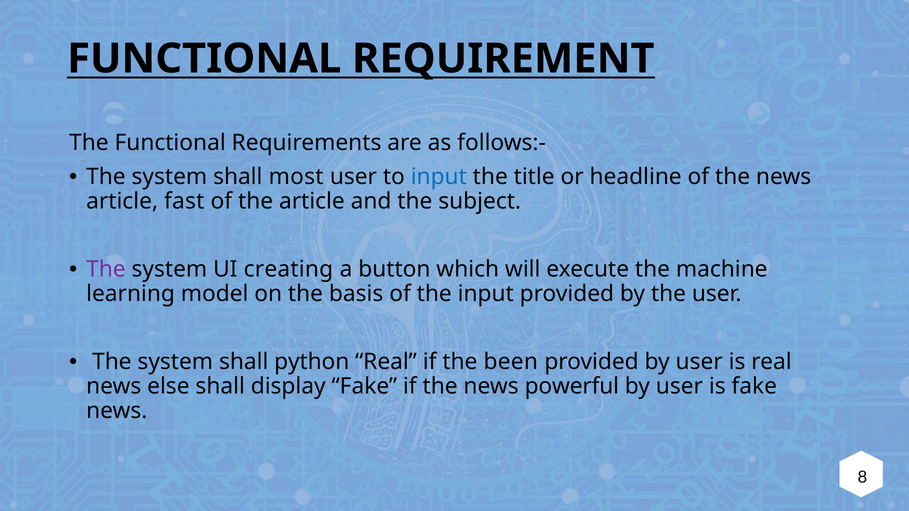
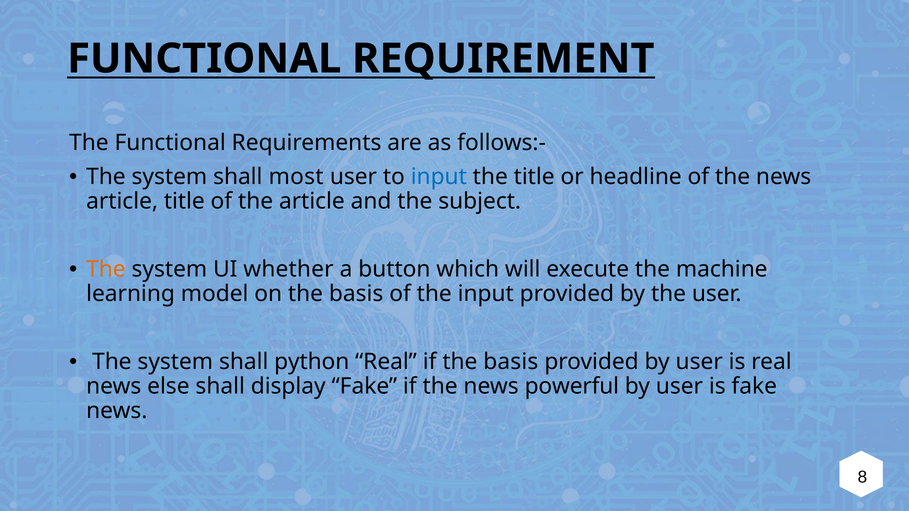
article fast: fast -> title (184, 202)
The colour: purple -> orange (106, 270)
creating: creating -> whether (288, 270)
if the been: been -> basis (511, 362)
